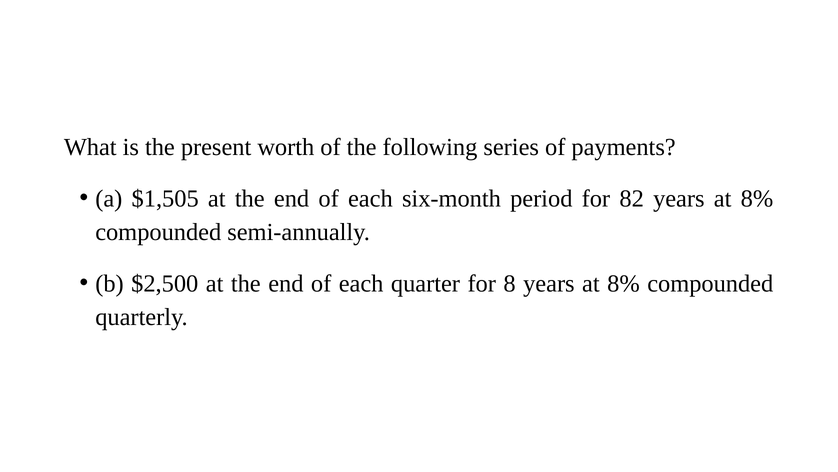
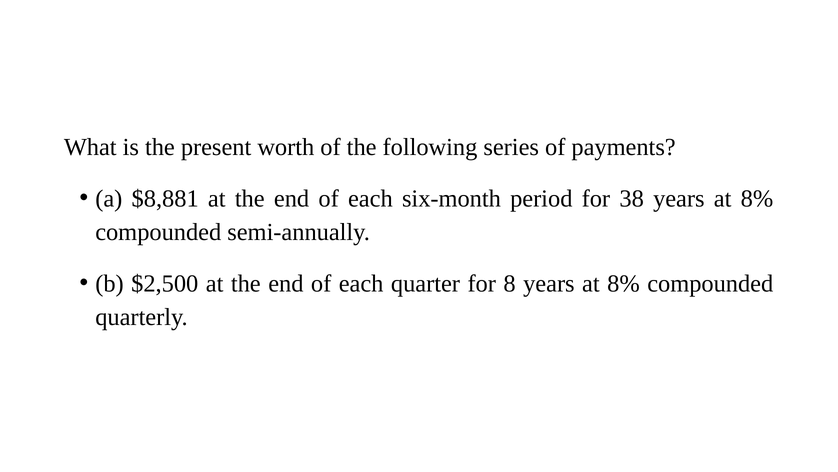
$1,505: $1,505 -> $8,881 (165, 198)
82: 82 -> 38 (632, 198)
